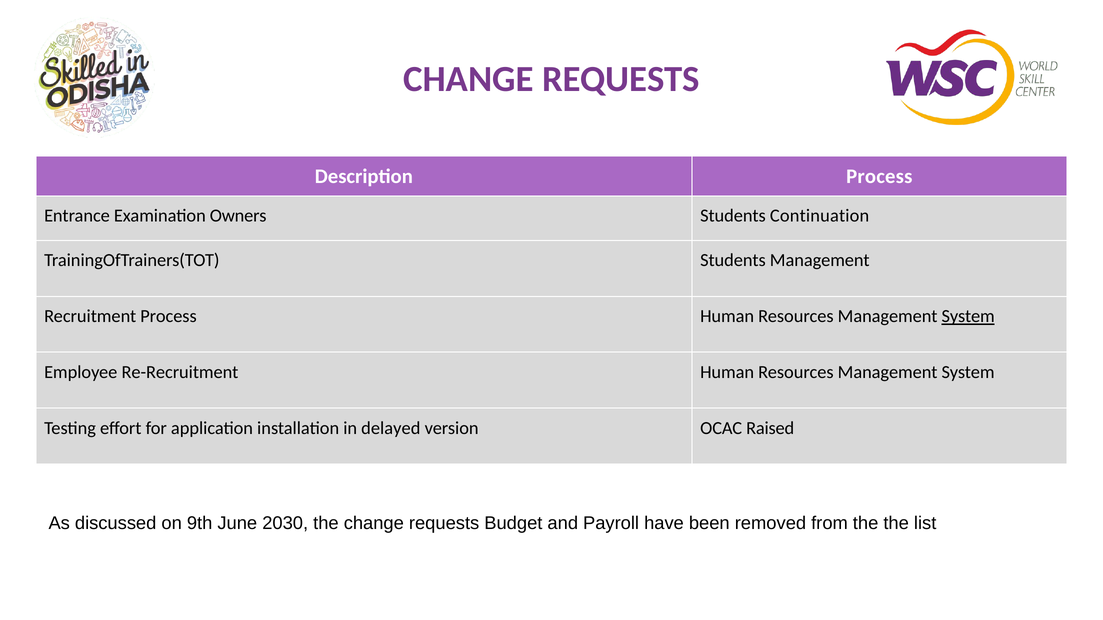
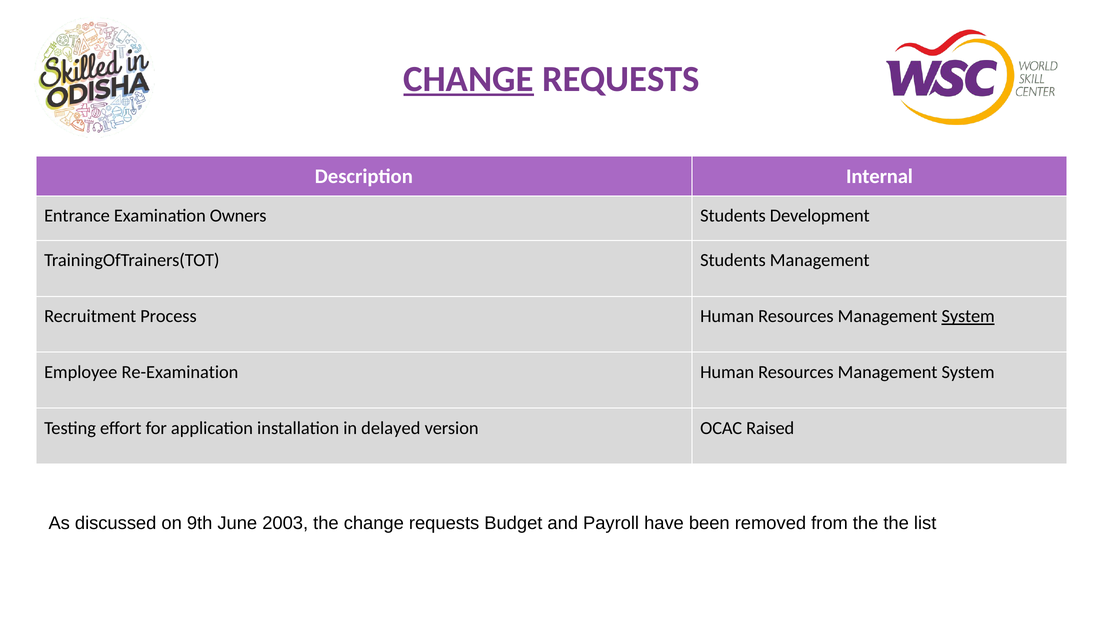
CHANGE underline: none -> present (469, 79)
Description Process: Process -> Internal (879, 176)
Continuation: Continuation -> Development (820, 216)
Re-Recruitment: Re-Recruitment -> Re-Examination (180, 372)
2030: 2030 -> 2003 (285, 524)
